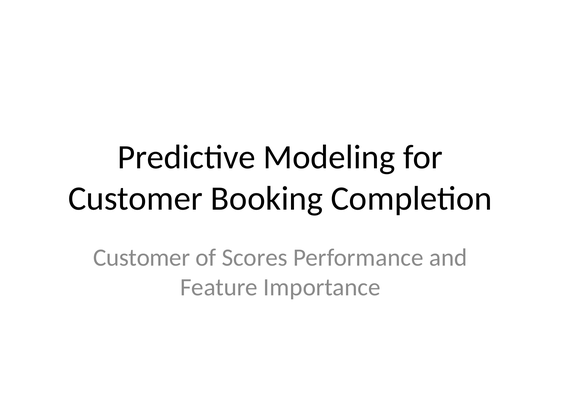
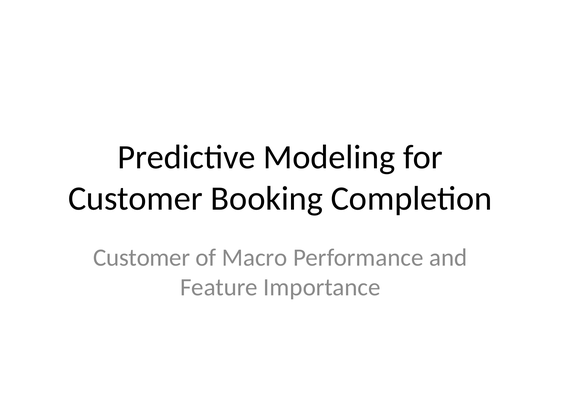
Scores: Scores -> Macro (255, 258)
